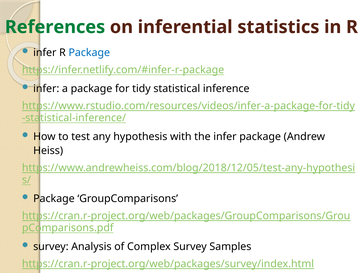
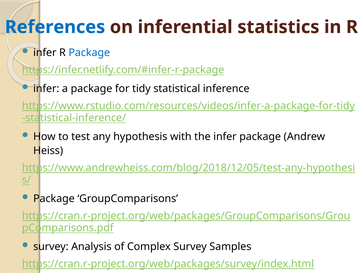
References colour: green -> blue (55, 27)
